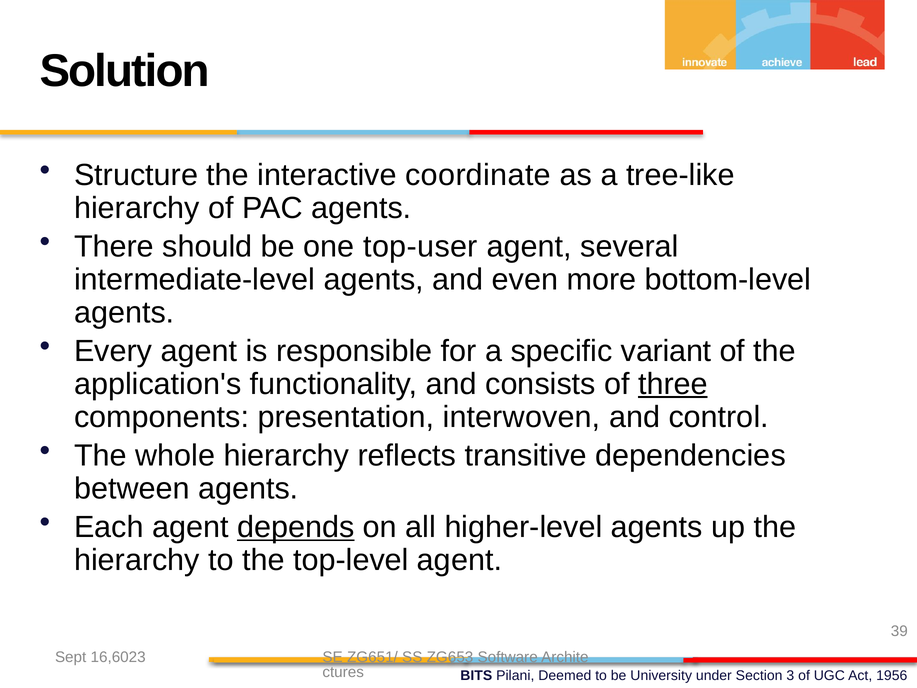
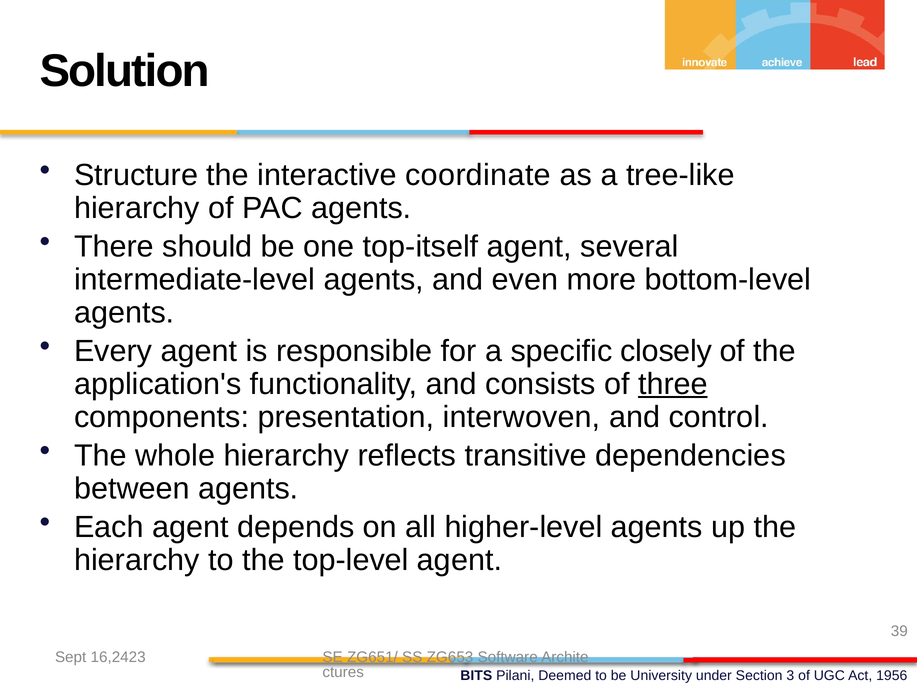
top-user: top-user -> top-itself (421, 246)
variant: variant -> closely (666, 351)
depends underline: present -> none (296, 527)
16,6023: 16,6023 -> 16,2423 (118, 657)
